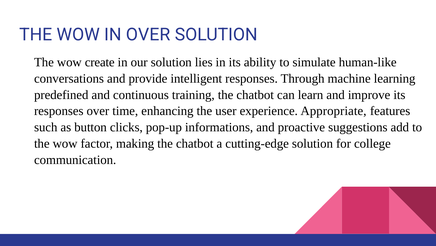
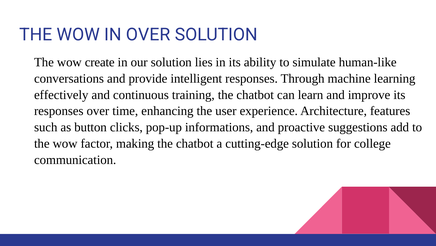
predefined: predefined -> effectively (61, 95)
Appropriate: Appropriate -> Architecture (334, 111)
